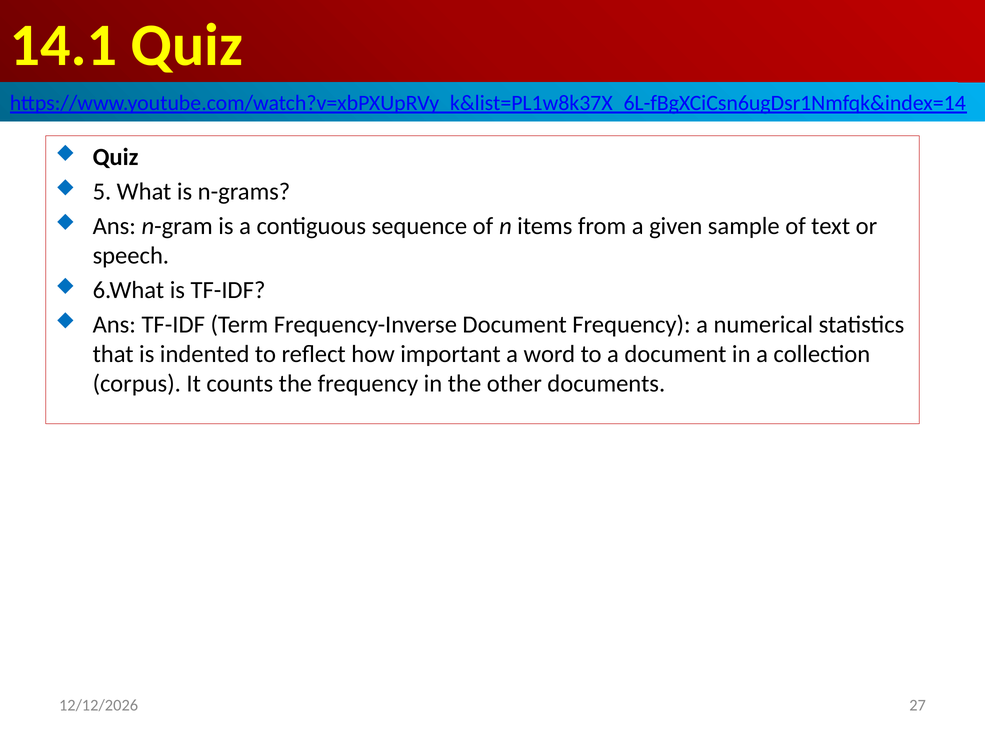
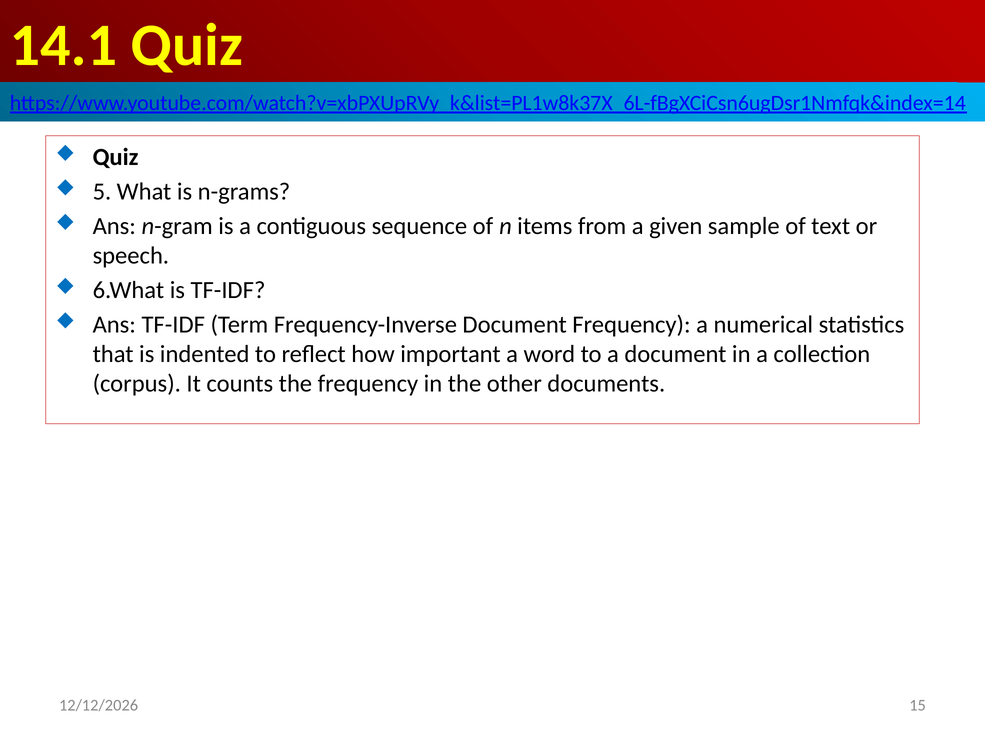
27: 27 -> 15 (918, 705)
